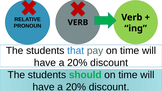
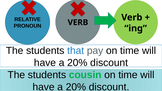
should: should -> cousin (85, 75)
